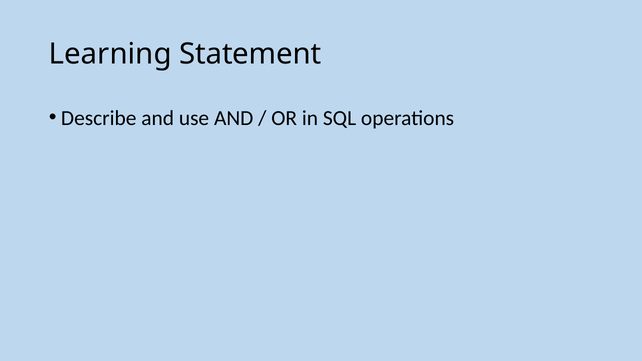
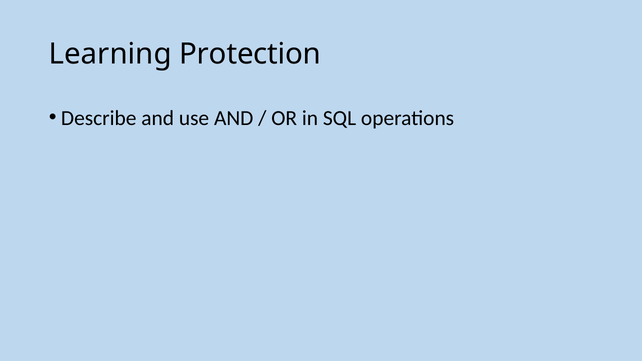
Statement: Statement -> Protection (250, 54)
